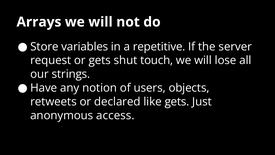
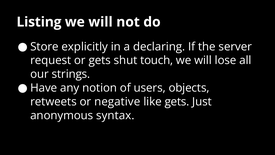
Arrays: Arrays -> Listing (39, 22)
variables: variables -> explicitly (85, 47)
repetitive: repetitive -> declaring (159, 47)
declared: declared -> negative (117, 102)
access: access -> syntax (115, 115)
